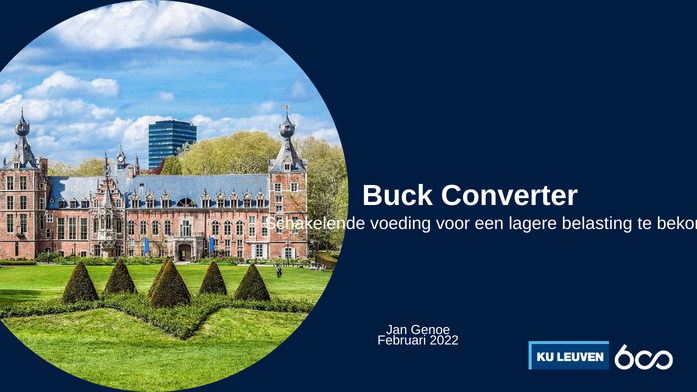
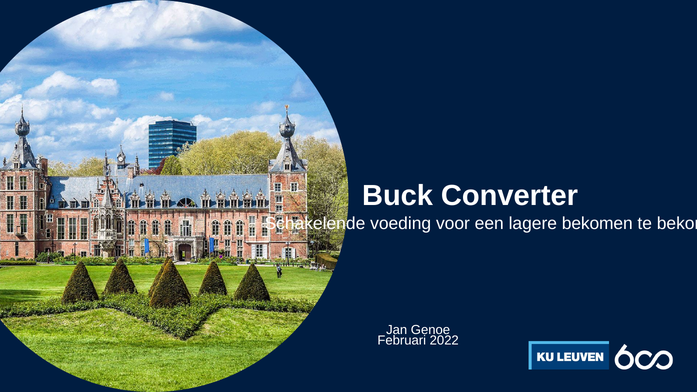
lagere belasting: belasting -> bekomen (597, 223)
